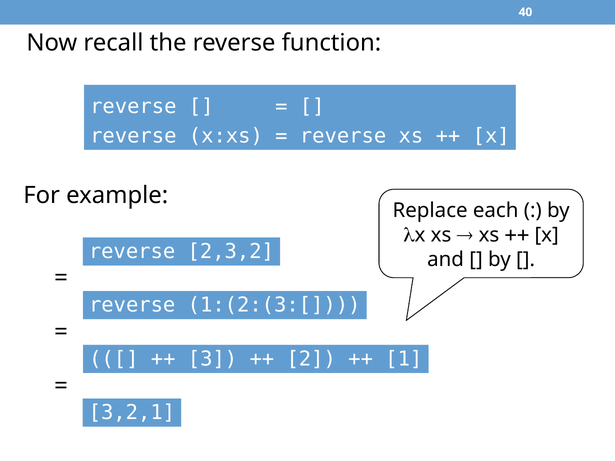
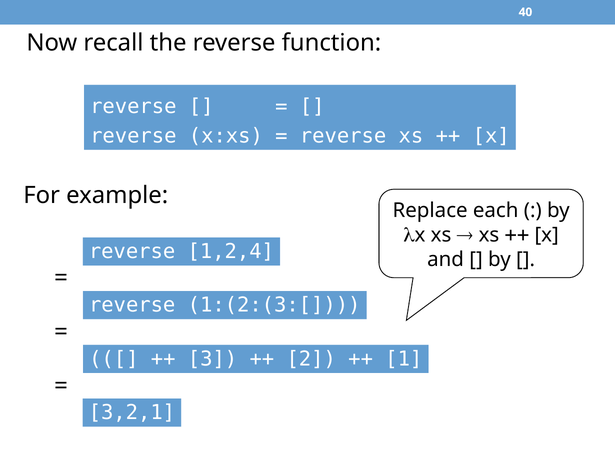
2,3,2: 2,3,2 -> 1,2,4 (231, 251)
